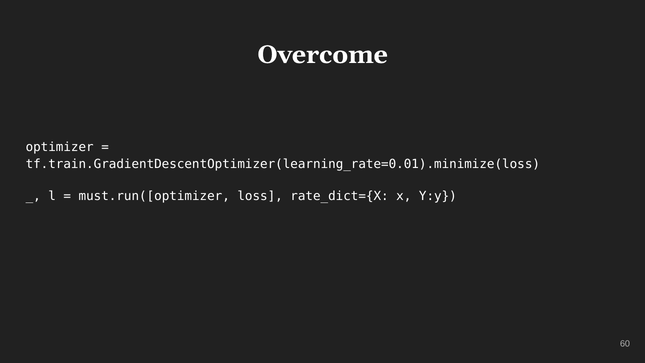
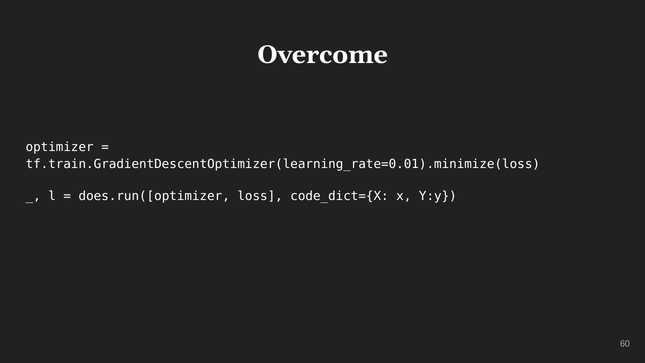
must.run([optimizer: must.run([optimizer -> does.run([optimizer (154, 196)
rate_dict={X: rate_dict={X -> code_dict={X (339, 196)
